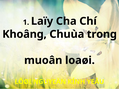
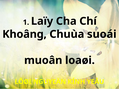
trong: trong -> suoái (102, 34)
